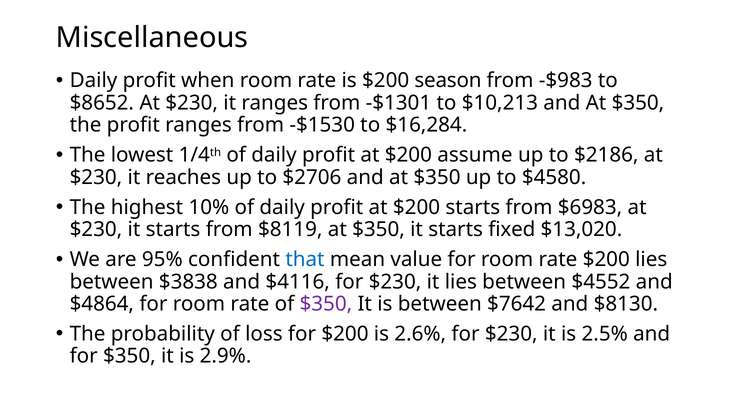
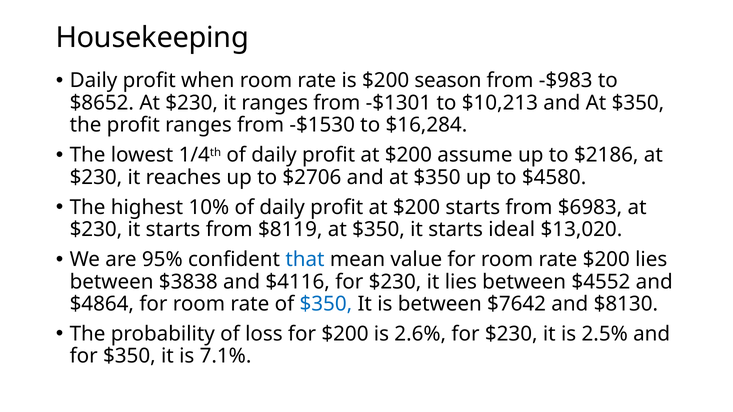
Miscellaneous: Miscellaneous -> Housekeeping (152, 38)
fixed: fixed -> ideal (512, 230)
$350 colour: purple -> blue (326, 304)
2.9%: 2.9% -> 7.1% (226, 356)
